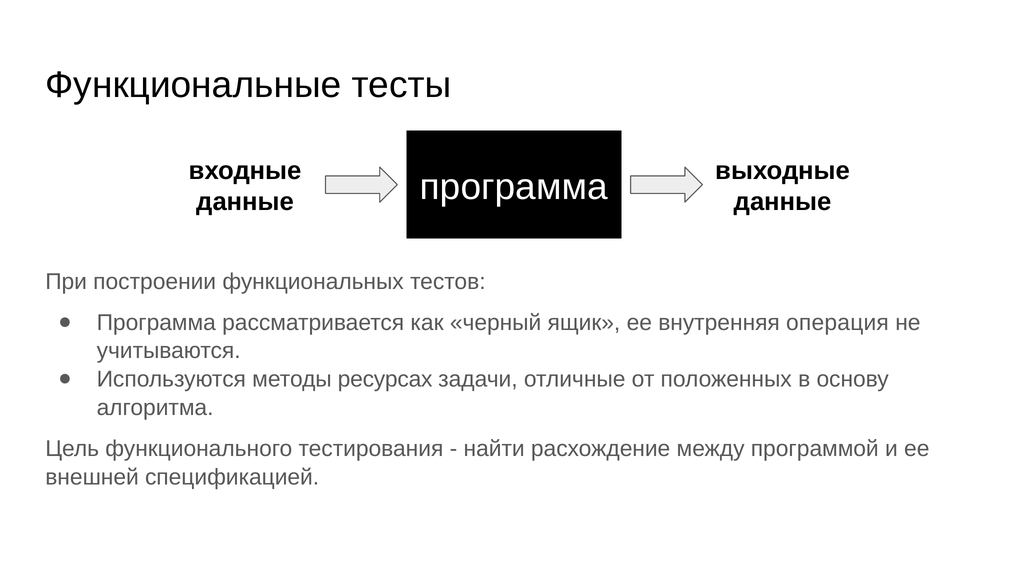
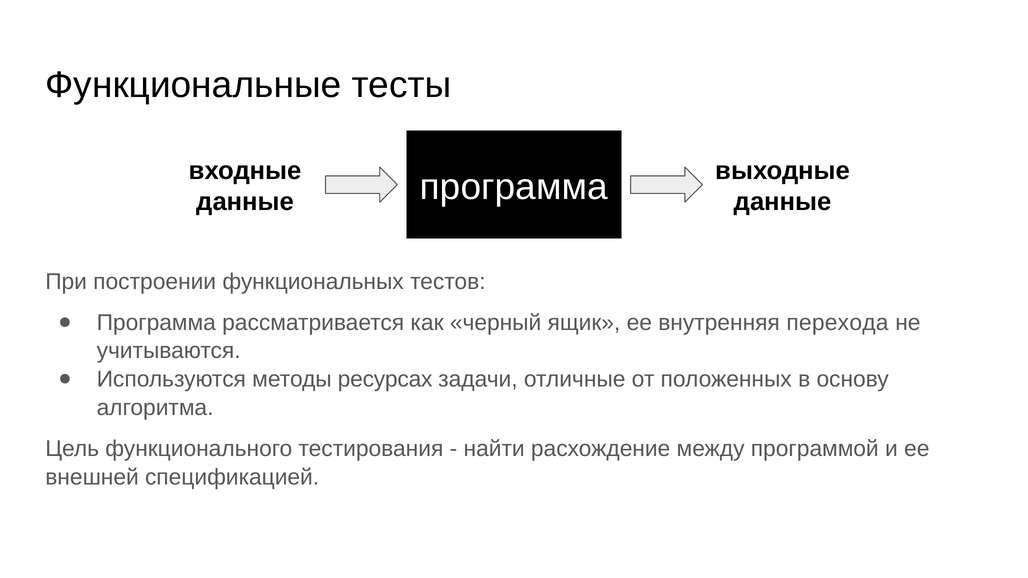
операция: операция -> перехода (837, 323)
